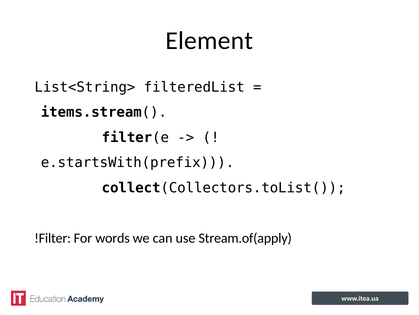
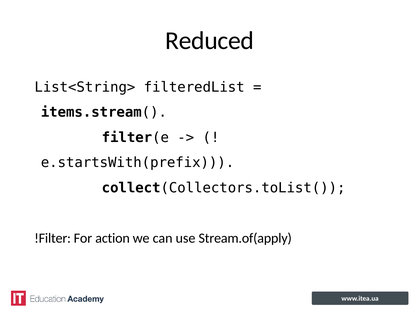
Element: Element -> Reduced (210, 41)
words: words -> action (113, 238)
